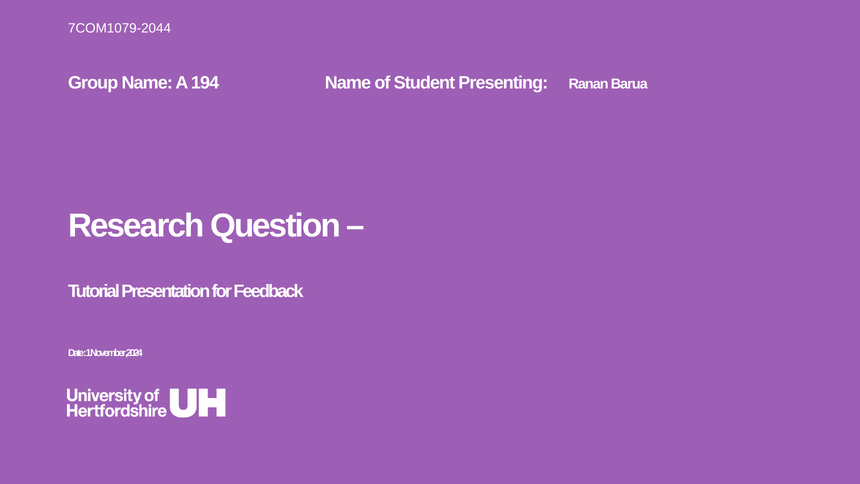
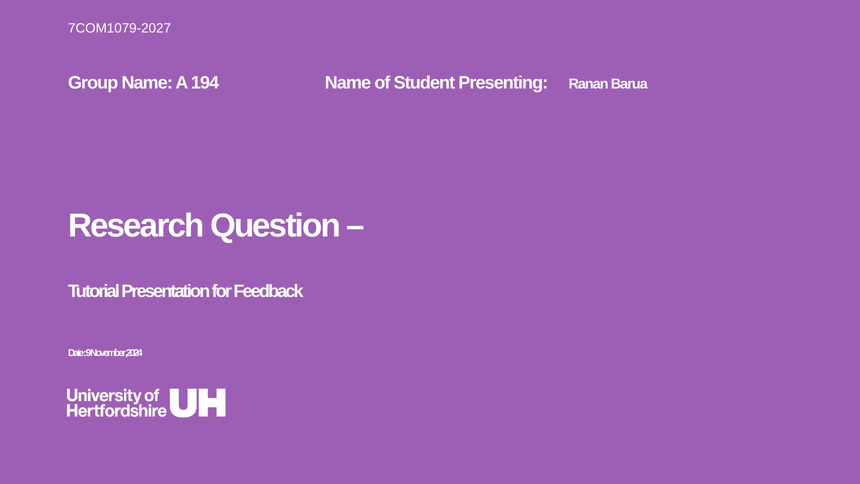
7COM1079-2044: 7COM1079-2044 -> 7COM1079-2027 (120, 28)
1: 1 -> 9 (88, 353)
